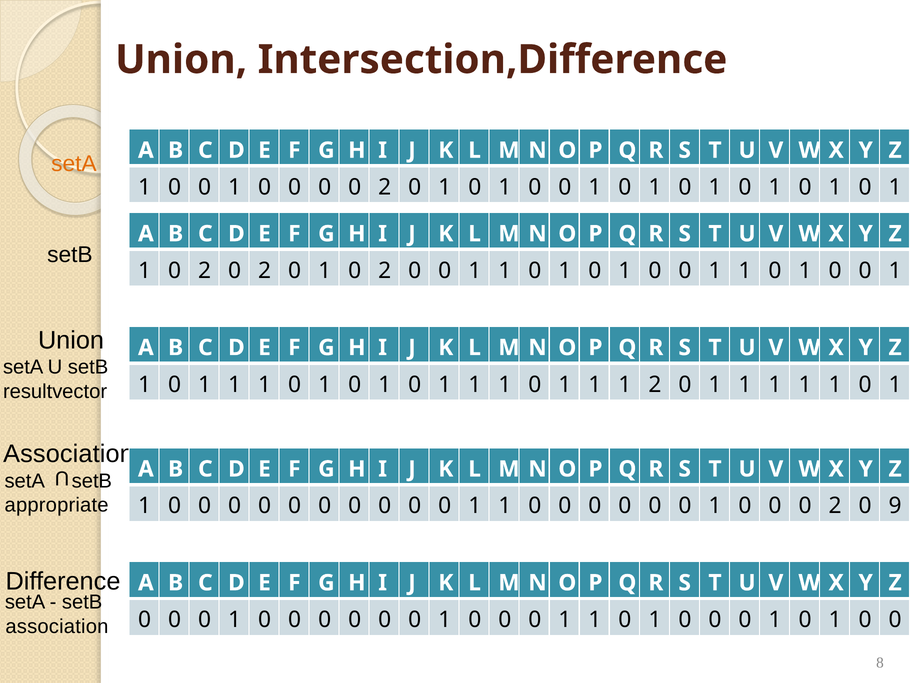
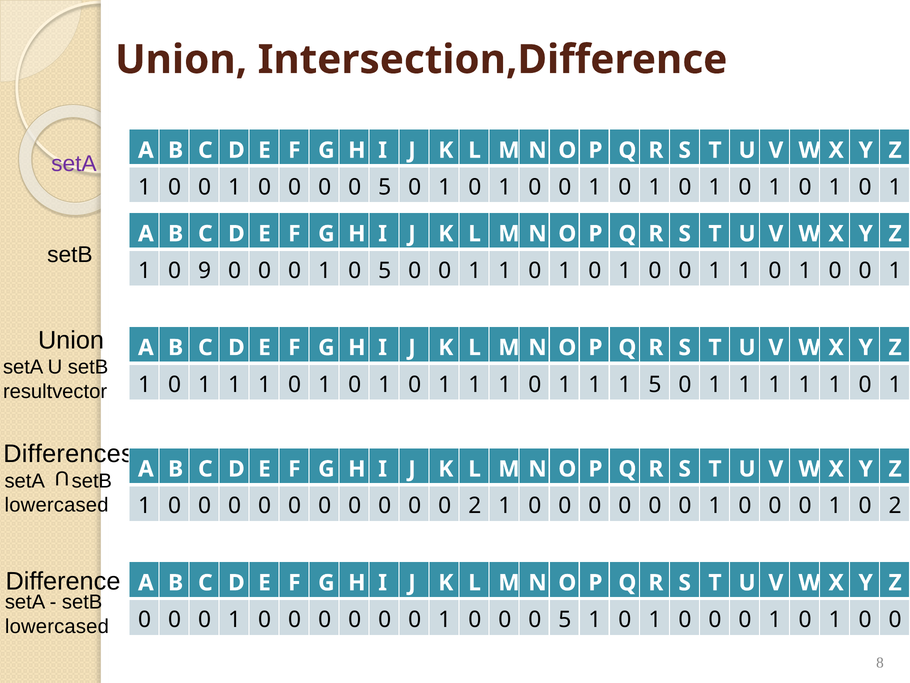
setA colour: orange -> purple (74, 164)
2: 2 -> 5 (385, 187)
2: 2 -> 9 (205, 270)
2: 2 -> 0 (265, 270)
0 1 0 2: 2 -> 5 (385, 270)
1 2: 2 -> 5 (655, 384)
Association: Association -> Differences (68, 454)
appropriate: appropriate -> lowercased (57, 505)
1: 1 -> 2 (475, 506)
2: 2 -> 1 (835, 506)
9: 9 -> 2 (895, 506)
1: 1 -> 5 (565, 619)
association: association -> lowercased (57, 626)
